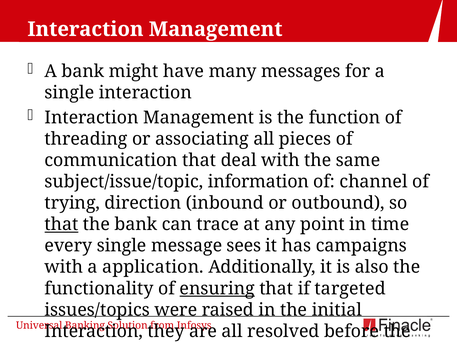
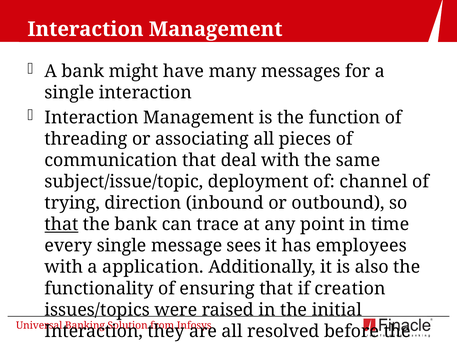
information: information -> deployment (258, 182)
campaigns: campaigns -> employees (361, 246)
ensuring underline: present -> none (217, 288)
targeted: targeted -> creation (350, 288)
